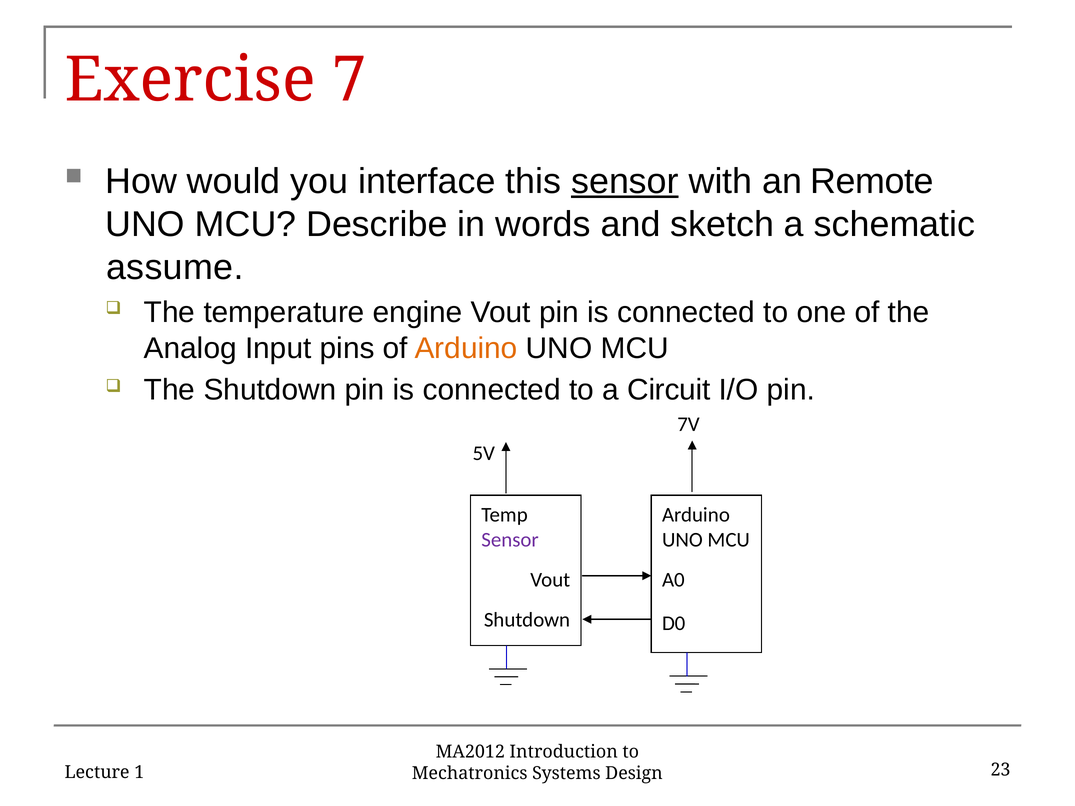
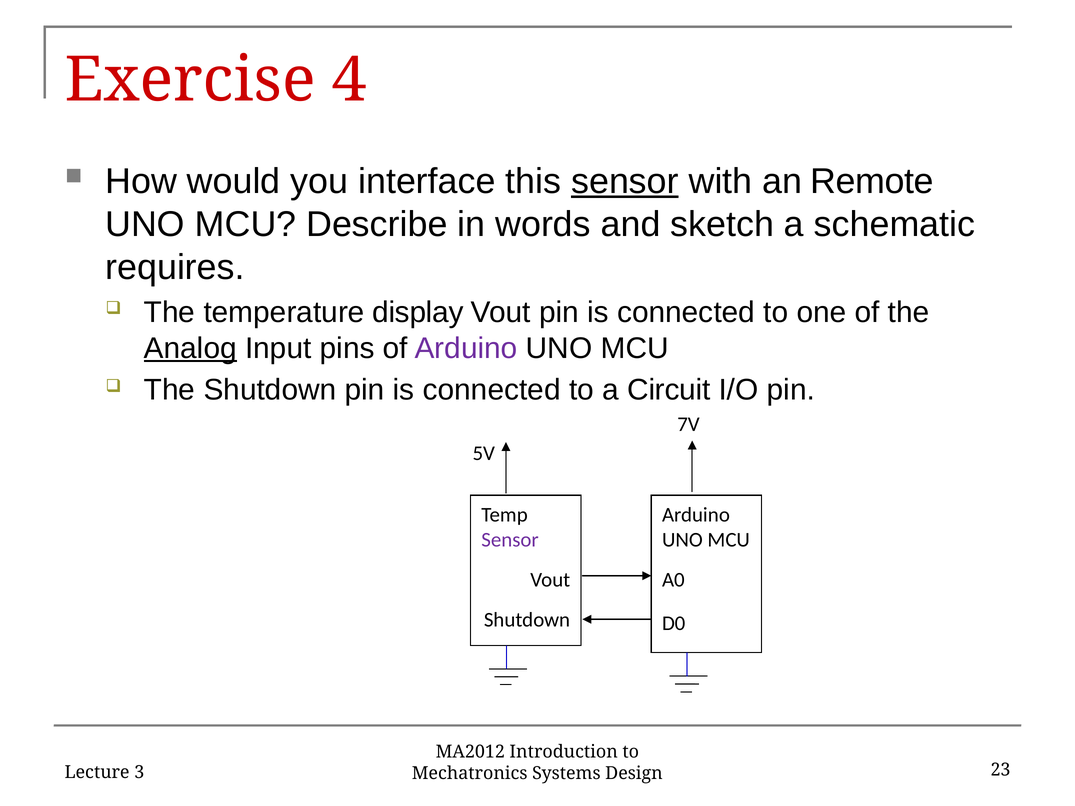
7: 7 -> 4 (349, 80)
assume: assume -> requires (175, 267)
engine: engine -> display (418, 312)
Analog underline: none -> present (190, 348)
Arduino colour: orange -> purple (466, 348)
1: 1 -> 3 (139, 773)
